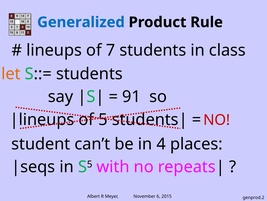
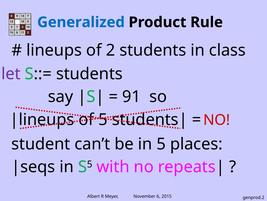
7: 7 -> 2 (111, 50)
let colour: orange -> purple (11, 74)
in 4: 4 -> 5 (161, 144)
